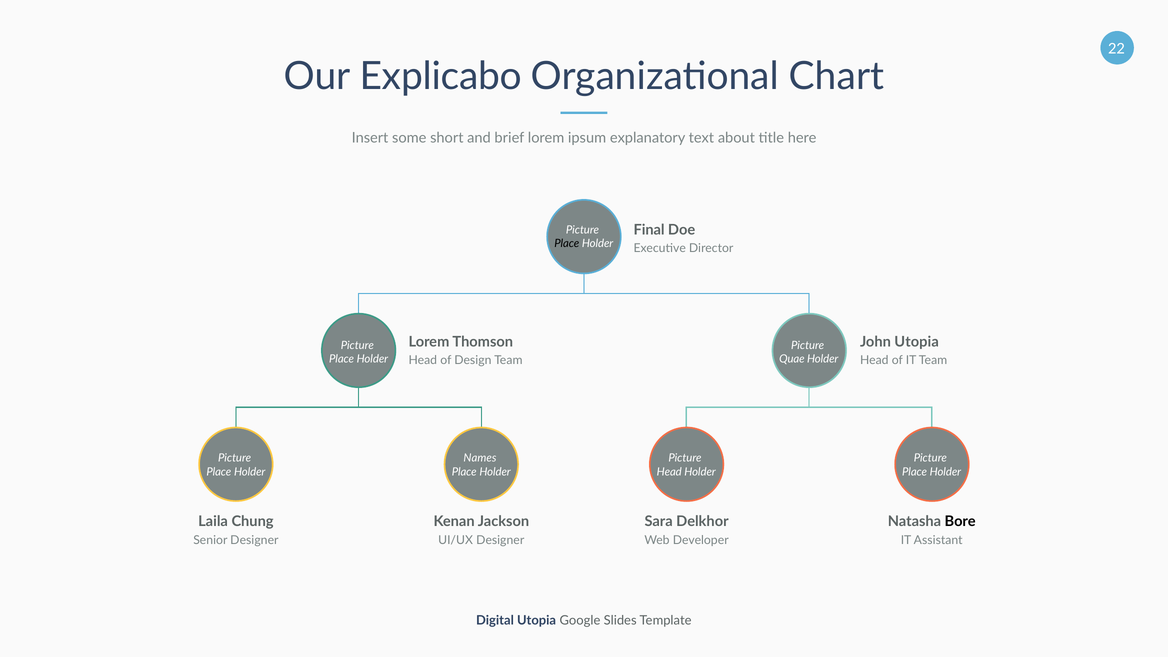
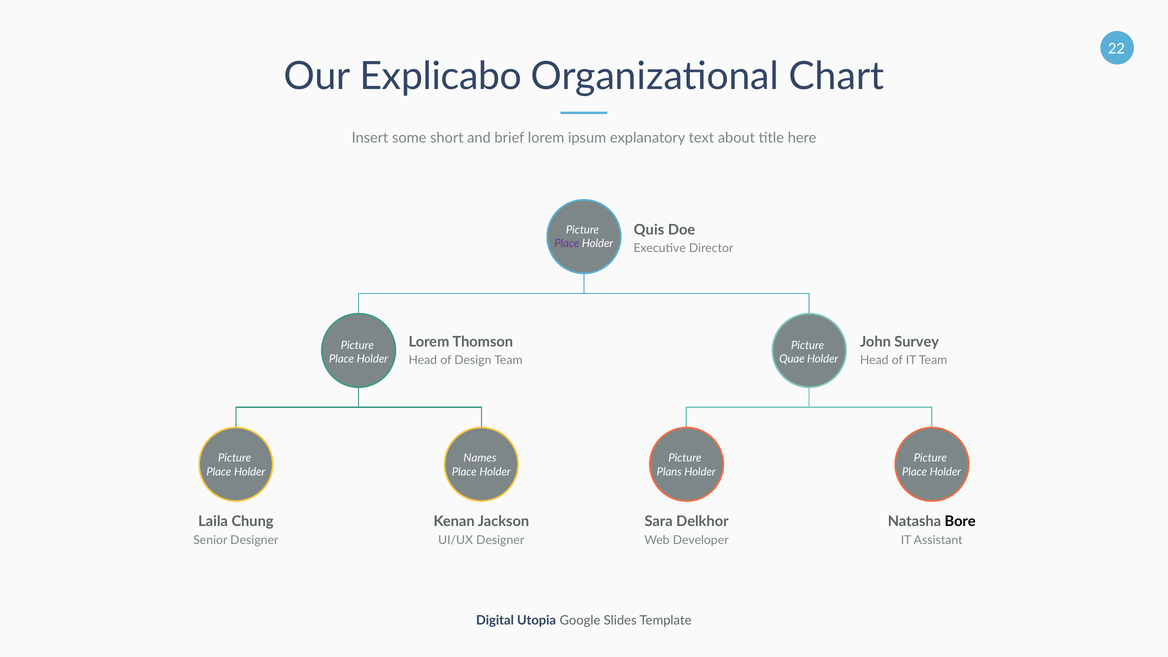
Final: Final -> Quis (649, 230)
Place colour: black -> purple (567, 244)
John Utopia: Utopia -> Survey (917, 342)
Head: Head -> Plans (669, 472)
